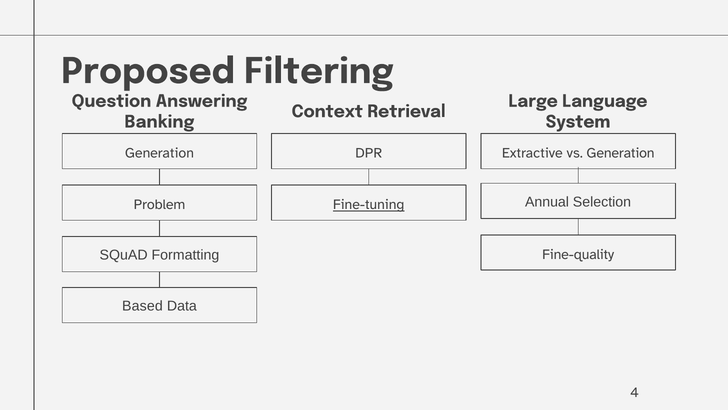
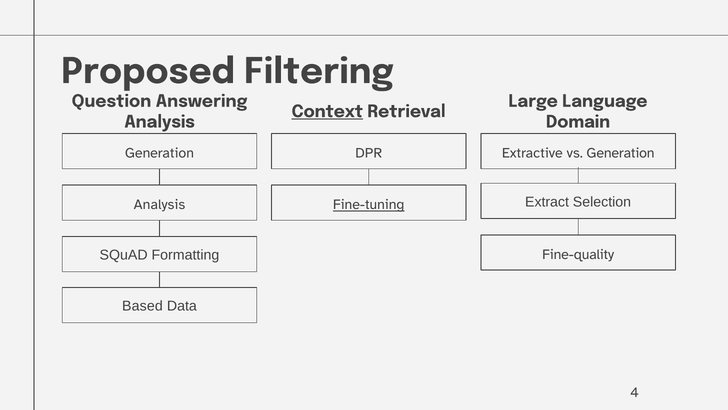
Context underline: none -> present (327, 111)
Banking: Banking -> Analysis (160, 122)
System: System -> Domain (578, 122)
Annual: Annual -> Extract (547, 202)
Problem: Problem -> Analysis (159, 205)
